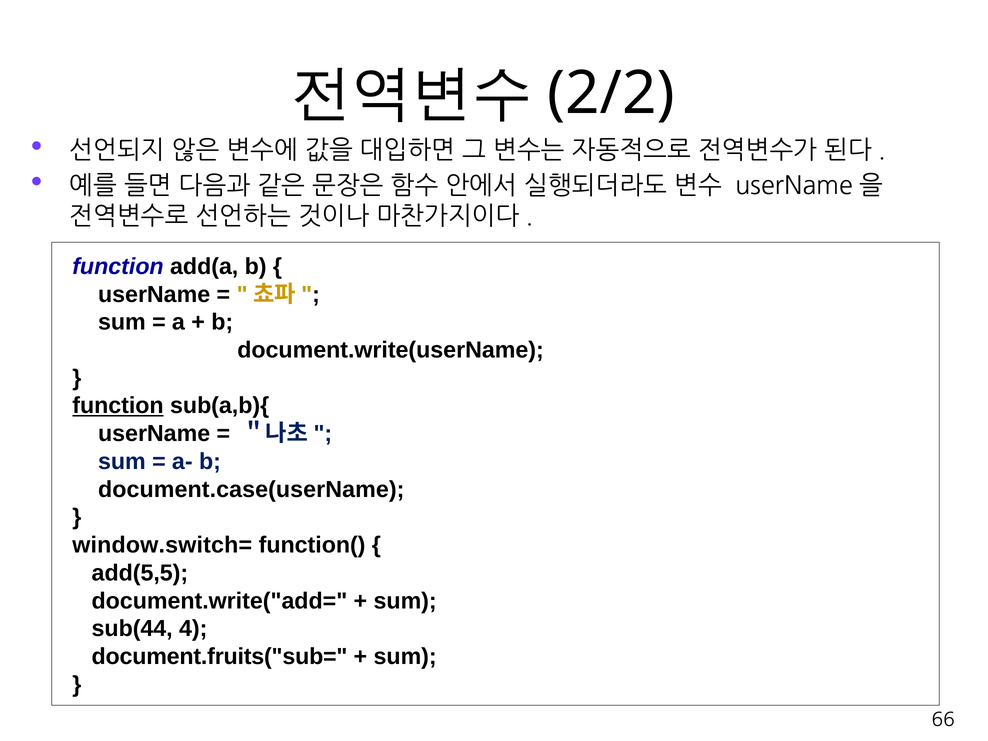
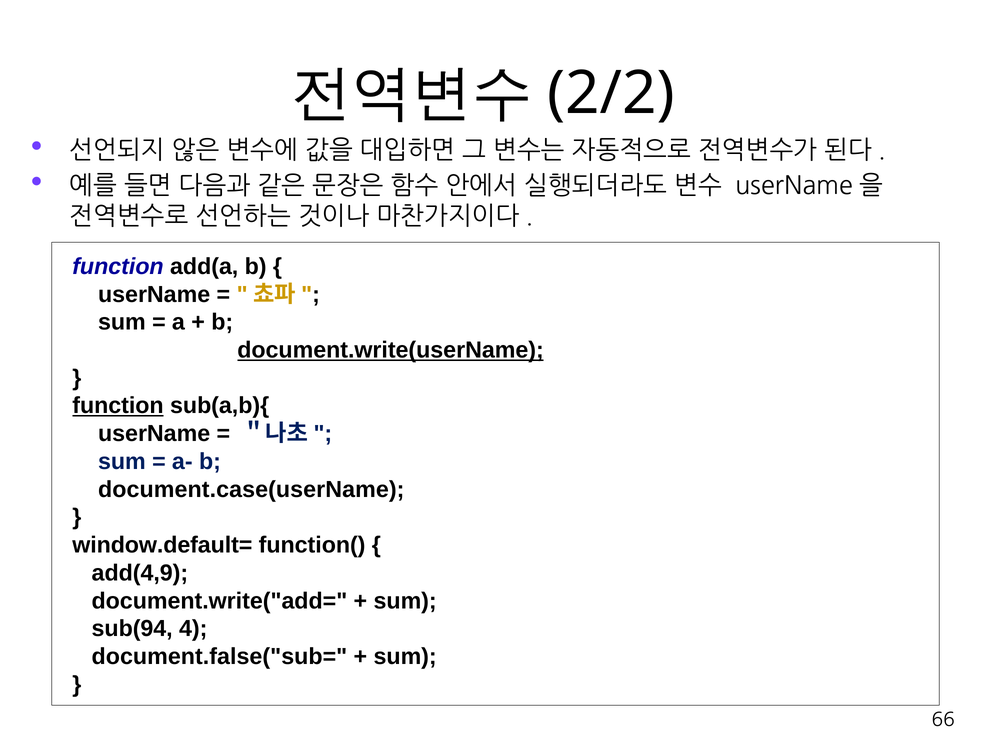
document.write(userName underline: none -> present (391, 350)
window.switch=: window.switch= -> window.default= (162, 545)
add(5,5: add(5,5 -> add(4,9 (140, 573)
sub(44: sub(44 -> sub(94 (132, 629)
document.fruits("sub=: document.fruits("sub= -> document.false("sub= (219, 657)
